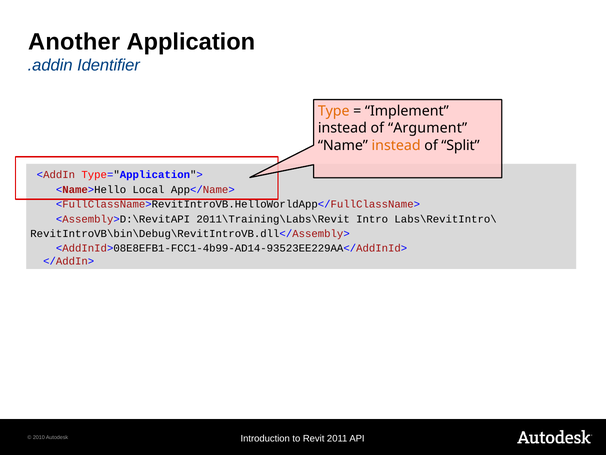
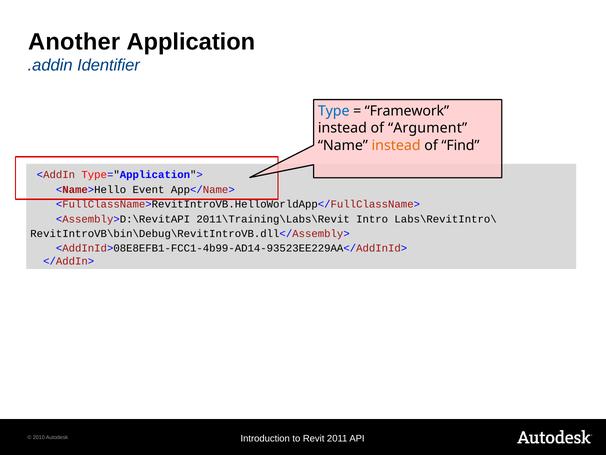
Type colour: orange -> blue (334, 111)
Implement: Implement -> Framework (407, 111)
Split: Split -> Find (461, 145)
Local: Local -> Event (149, 189)
